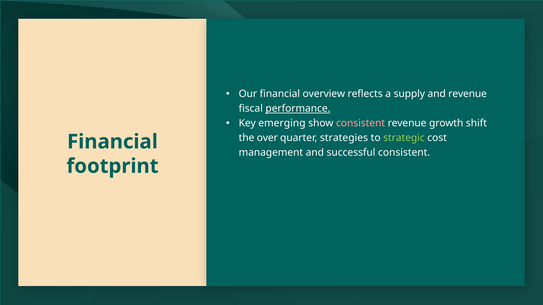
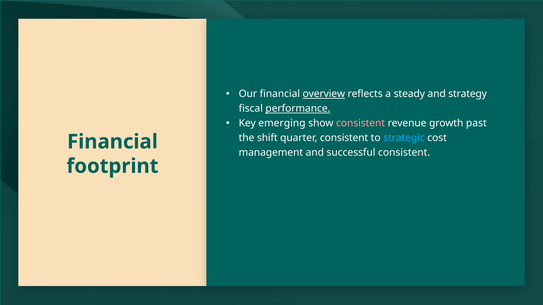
overview underline: none -> present (324, 94)
supply: supply -> steady (409, 94)
and revenue: revenue -> strategy (468, 94)
shift: shift -> past (476, 123)
over: over -> shift (267, 138)
quarter strategies: strategies -> consistent (344, 138)
strategic colour: light green -> light blue (404, 138)
